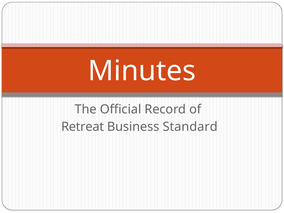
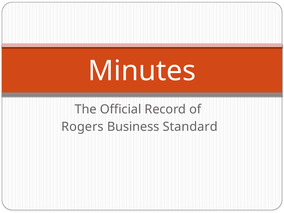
Retreat: Retreat -> Rogers (82, 127)
